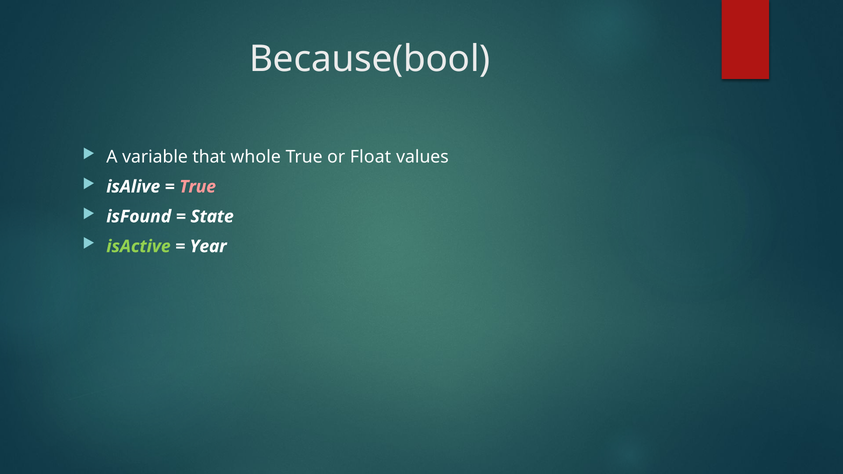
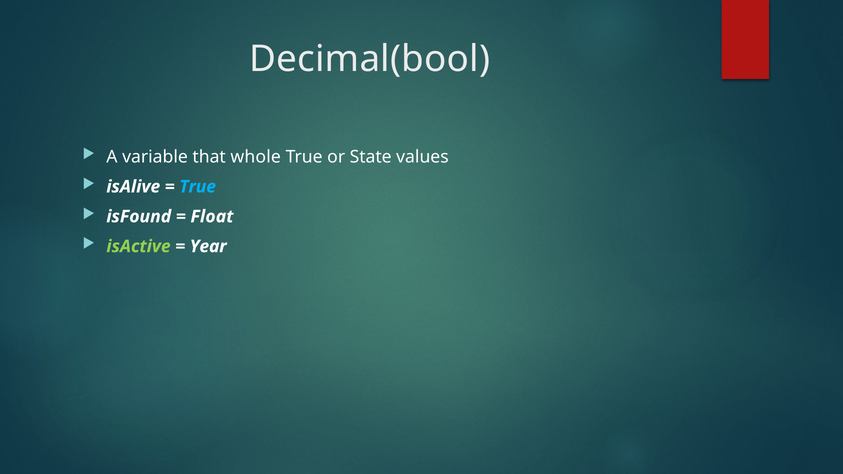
Because(bool: Because(bool -> Decimal(bool (370, 59)
Float: Float -> State (371, 157)
True colour: pink -> light blue (198, 187)
State: State -> Float (212, 217)
